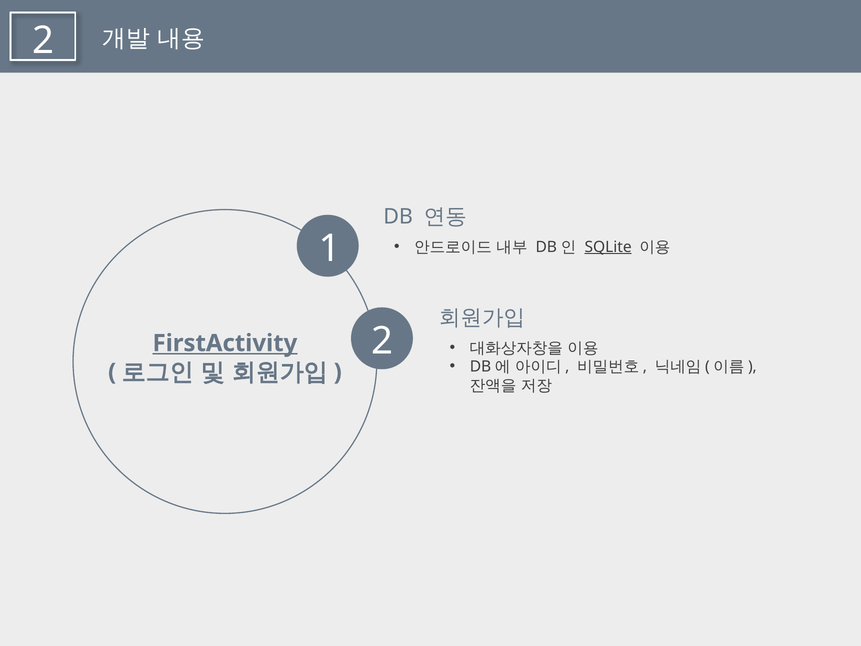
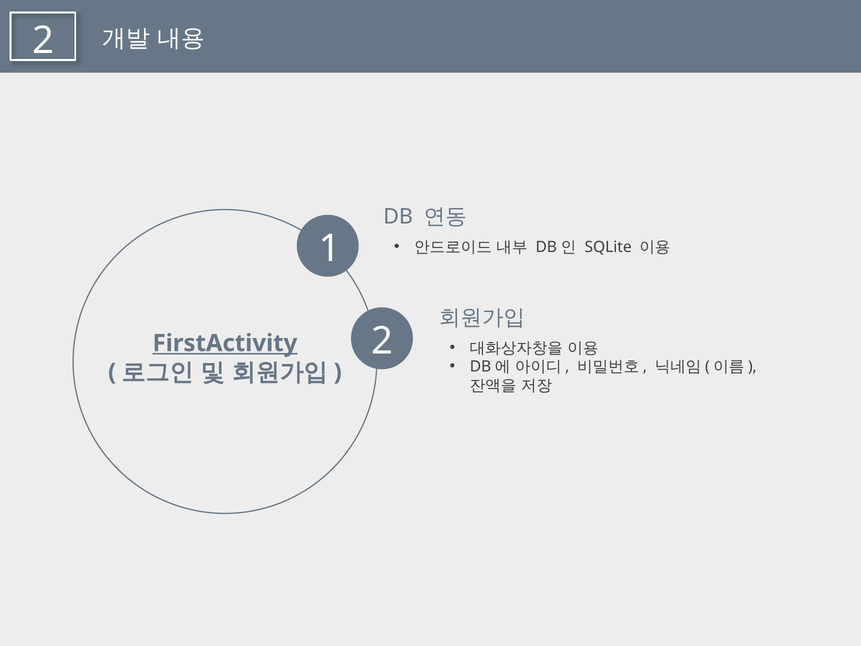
SQLite underline: present -> none (608, 247)
